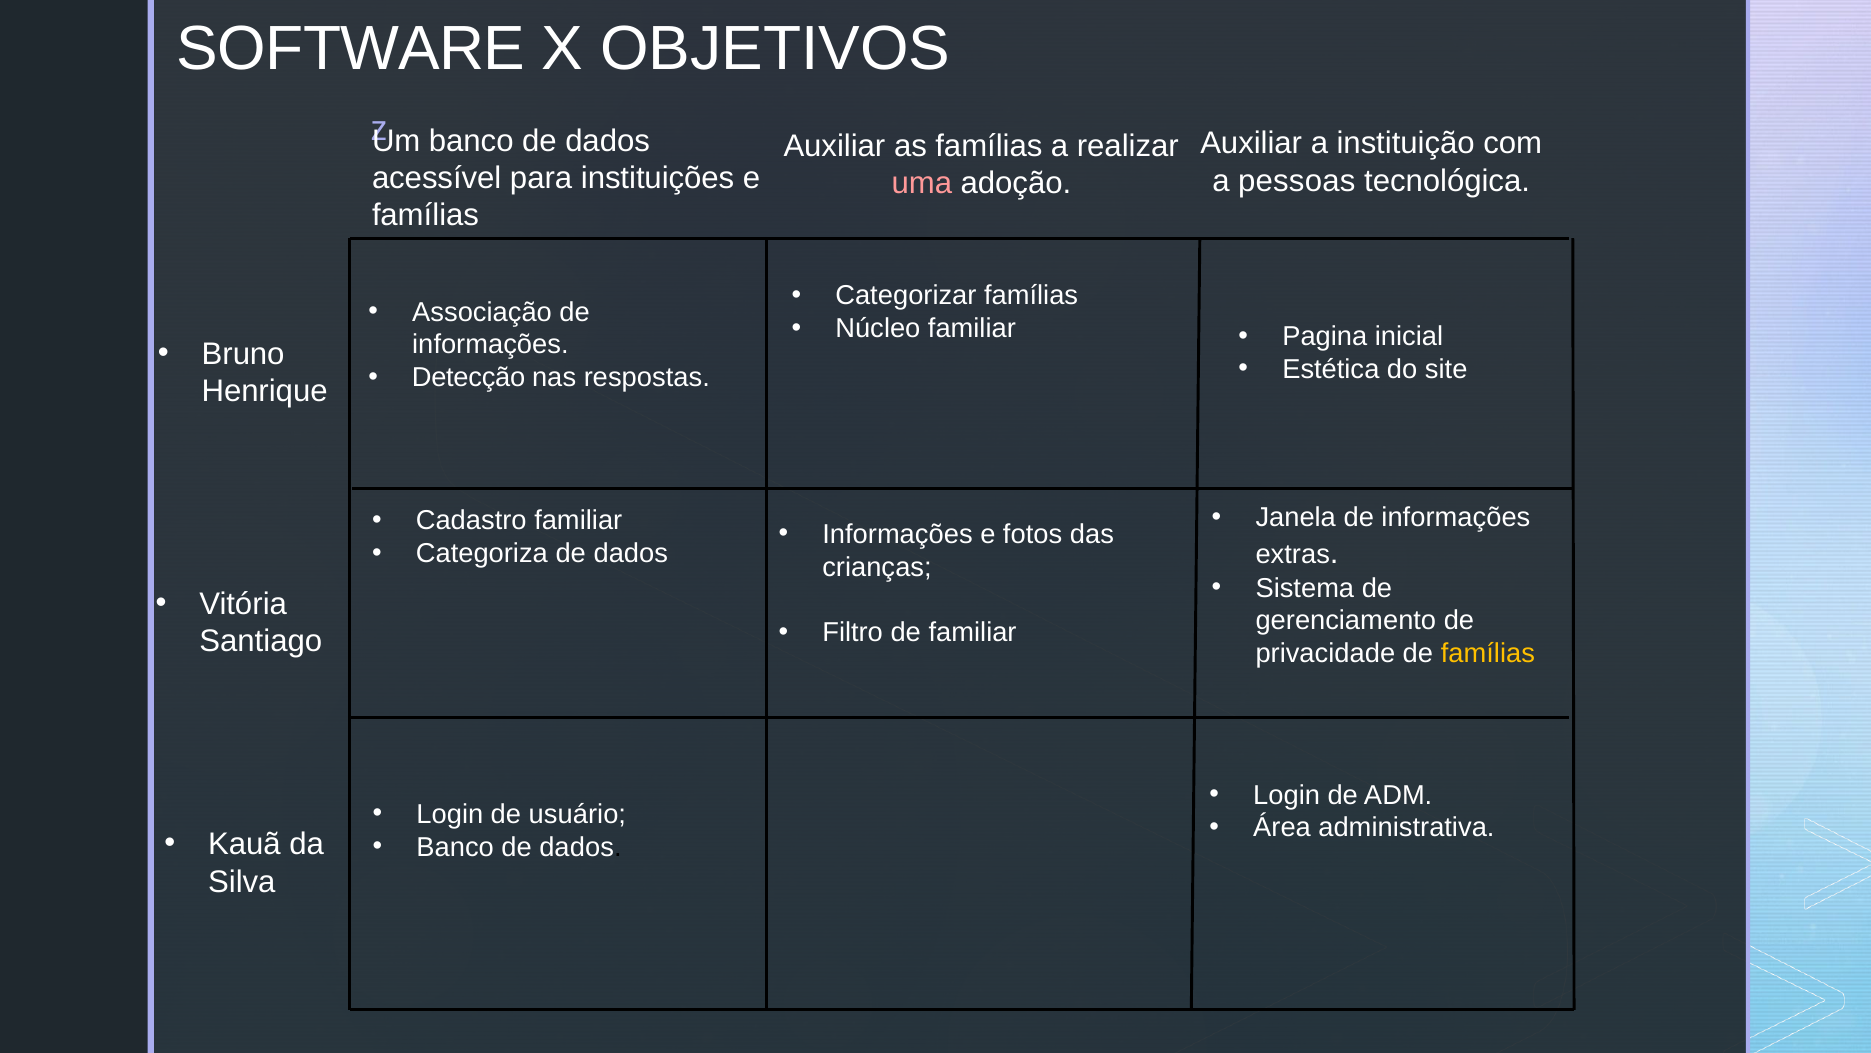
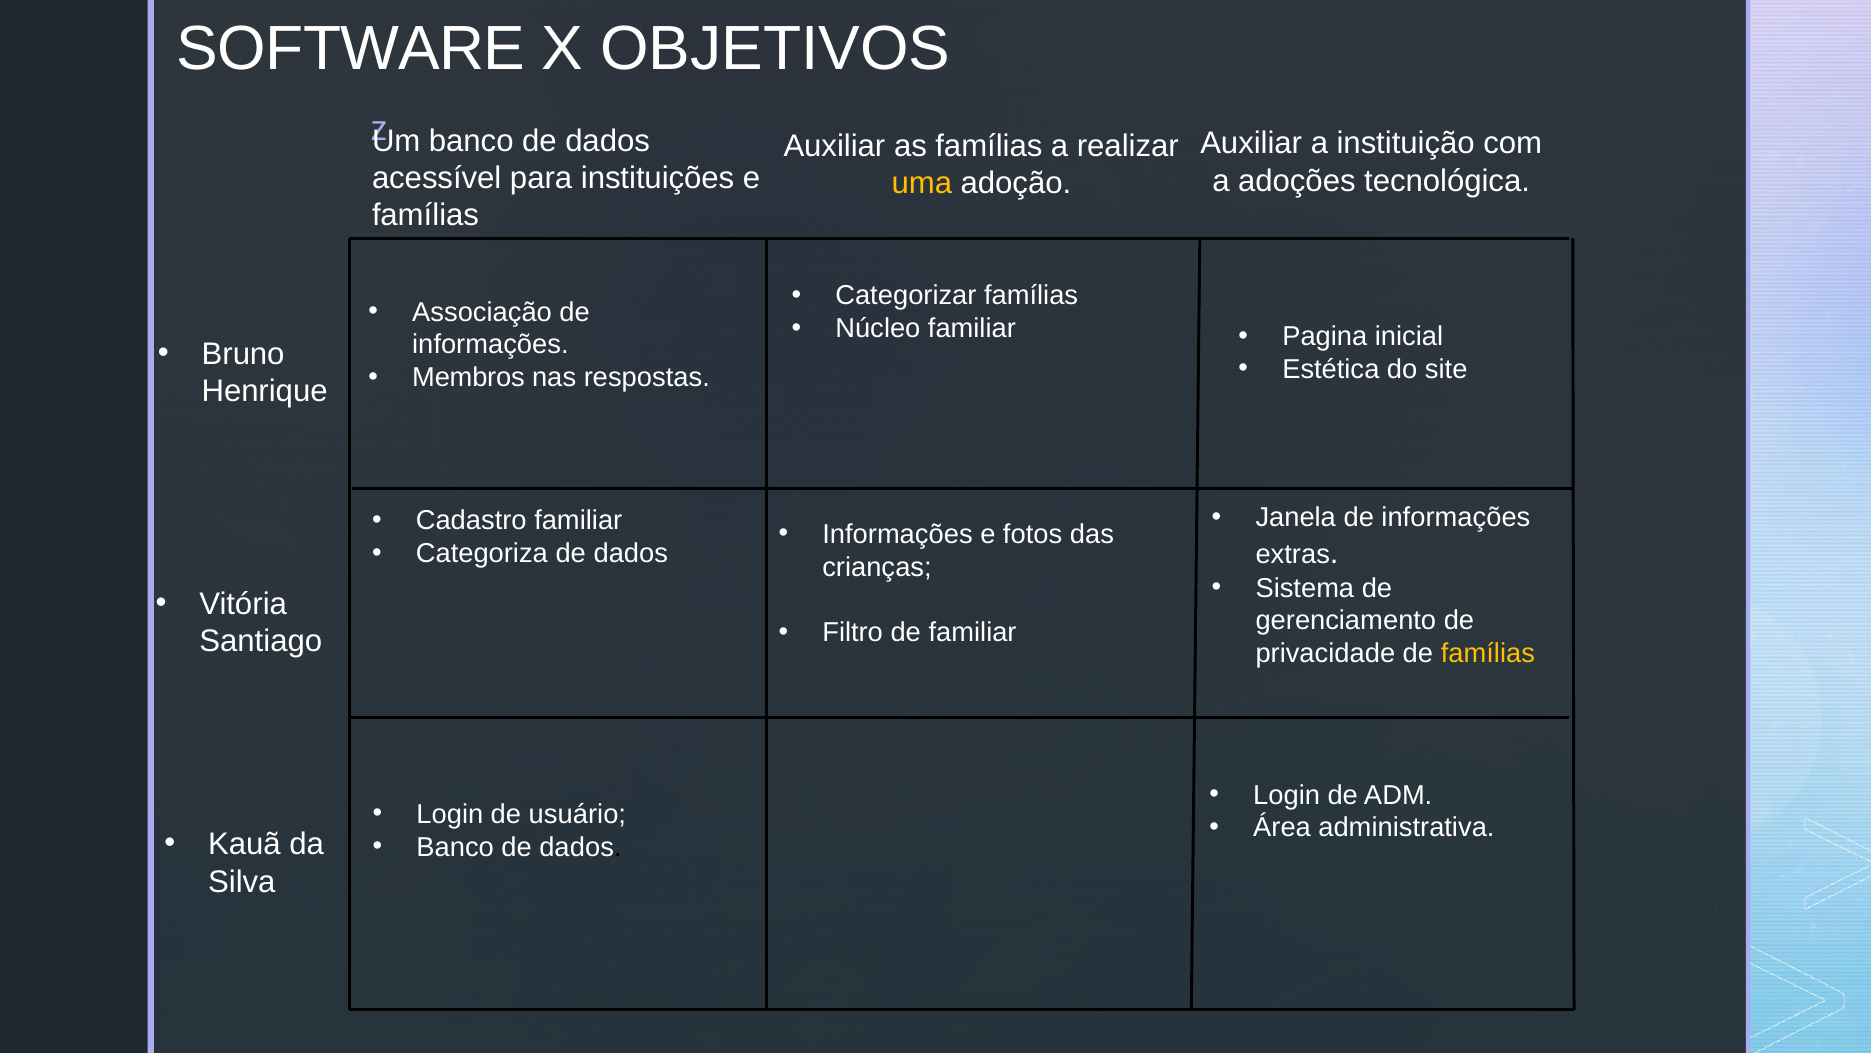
pessoas: pessoas -> adoções (1297, 181)
uma colour: pink -> yellow (922, 183)
Detecção: Detecção -> Membros (468, 377)
